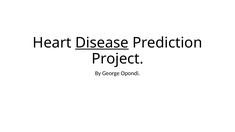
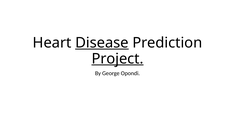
Project underline: none -> present (118, 59)
